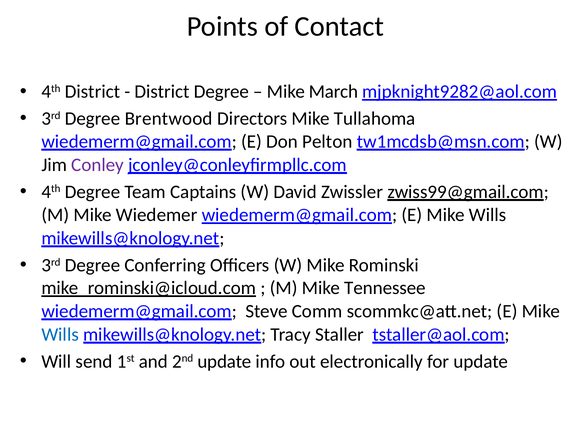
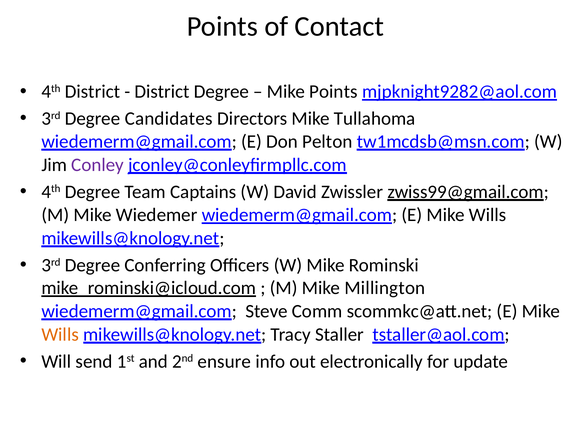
Mike March: March -> Points (333, 92)
Brentwood: Brentwood -> Candidates (169, 119)
Tennessee: Tennessee -> Millington (385, 288)
Wills colour: blue -> orange (60, 335)
2nd update: update -> ensure (224, 362)
